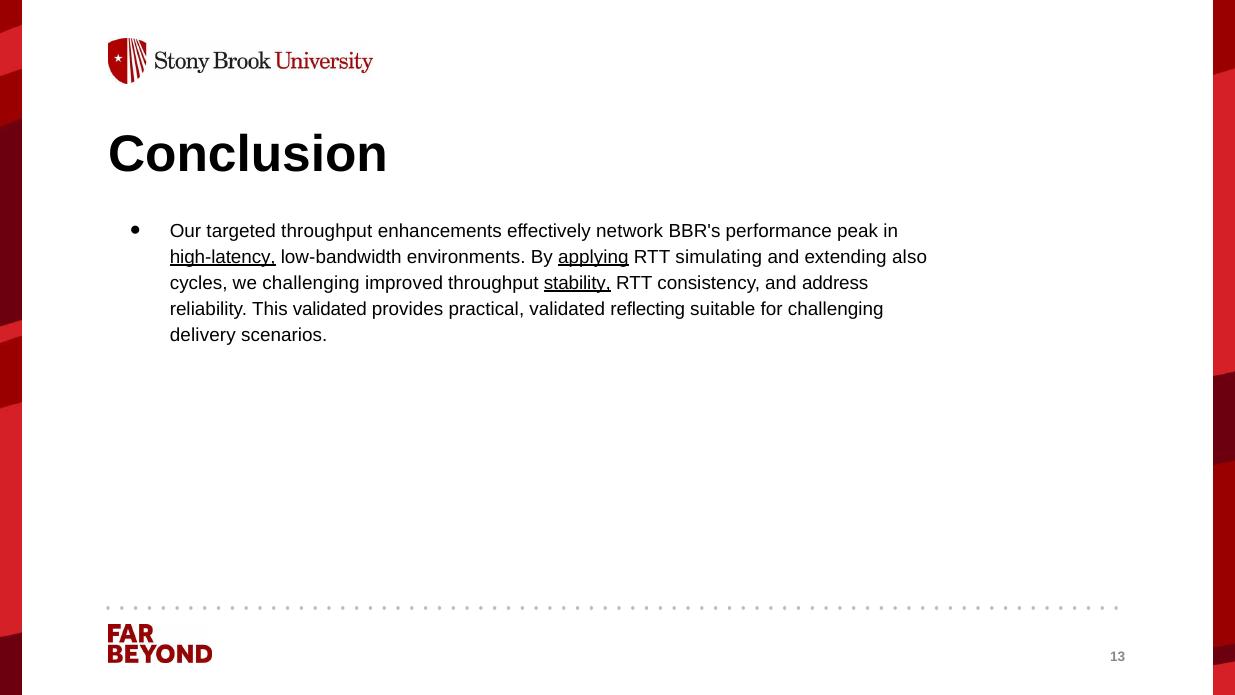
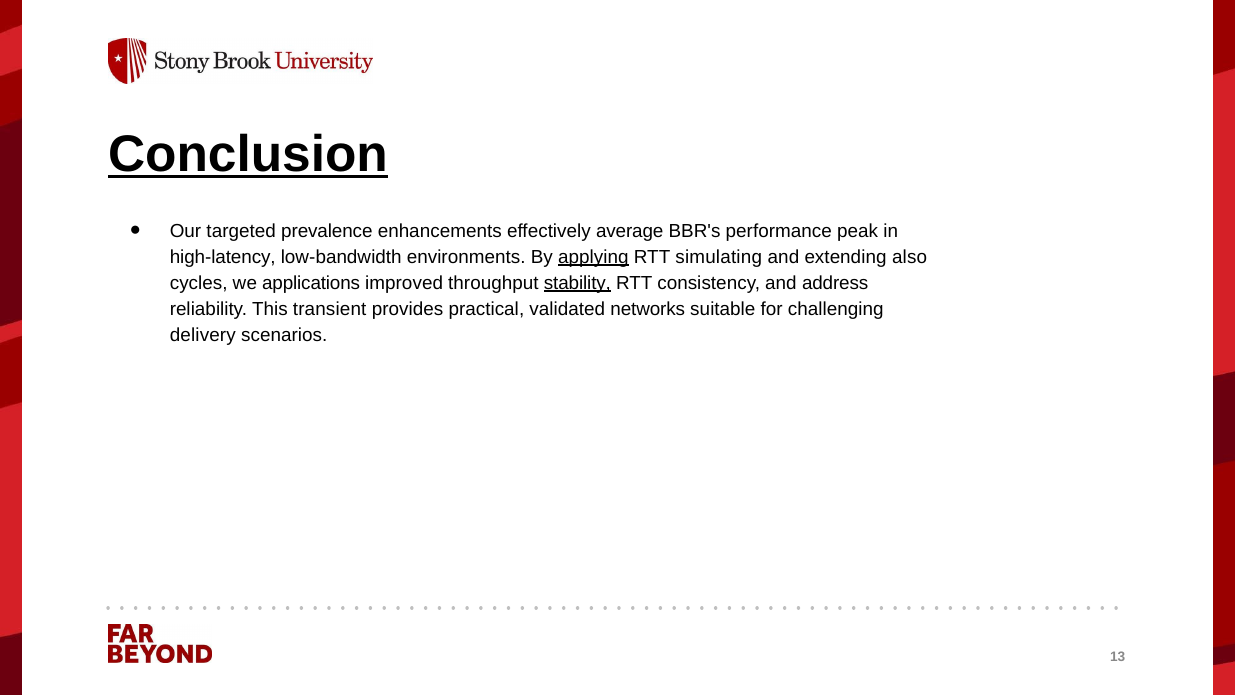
Conclusion underline: none -> present (248, 155)
targeted throughput: throughput -> prevalence (327, 231)
network: network -> average (630, 231)
high-latency underline: present -> none (223, 257)
we challenging: challenging -> applications (311, 283)
This validated: validated -> transient (330, 309)
reflecting: reflecting -> networks (648, 309)
